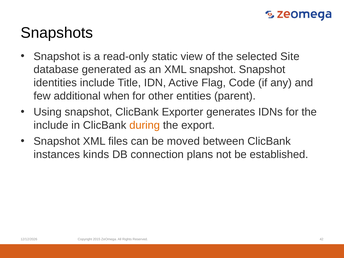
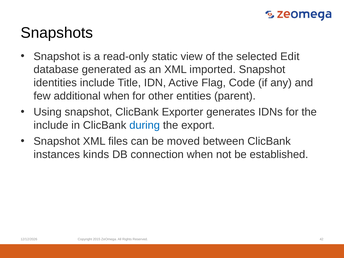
Site: Site -> Edit (290, 56)
XML snapshot: snapshot -> imported (213, 70)
during colour: orange -> blue (145, 125)
connection plans: plans -> when (200, 154)
